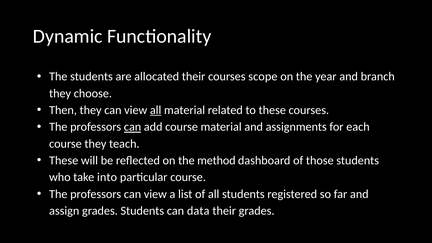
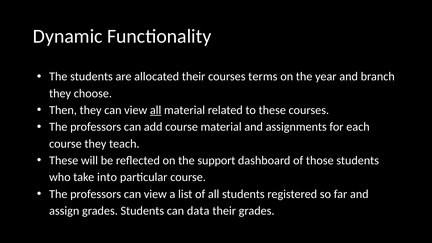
scope: scope -> terms (263, 77)
can underline: present -> none (133, 127)
method: method -> support (216, 160)
